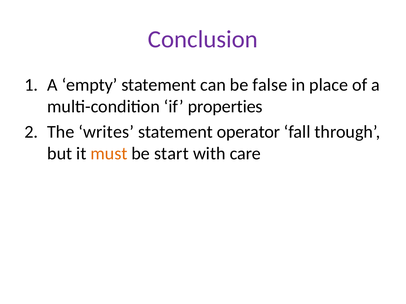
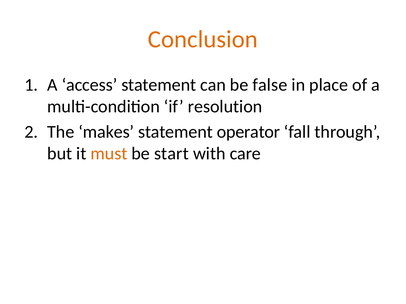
Conclusion colour: purple -> orange (203, 39)
empty: empty -> access (89, 85)
properties: properties -> resolution (225, 107)
writes: writes -> makes (106, 132)
